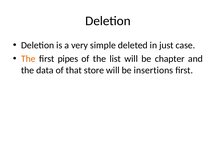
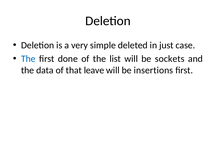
The colour: orange -> blue (28, 59)
pipes: pipes -> done (68, 59)
chapter: chapter -> sockets (170, 59)
store: store -> leave (94, 70)
